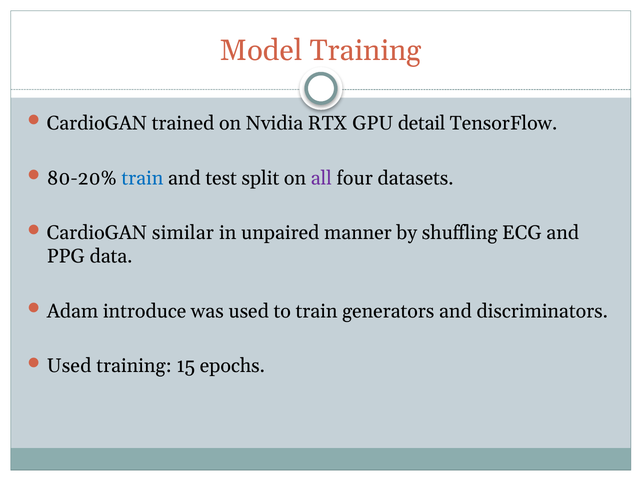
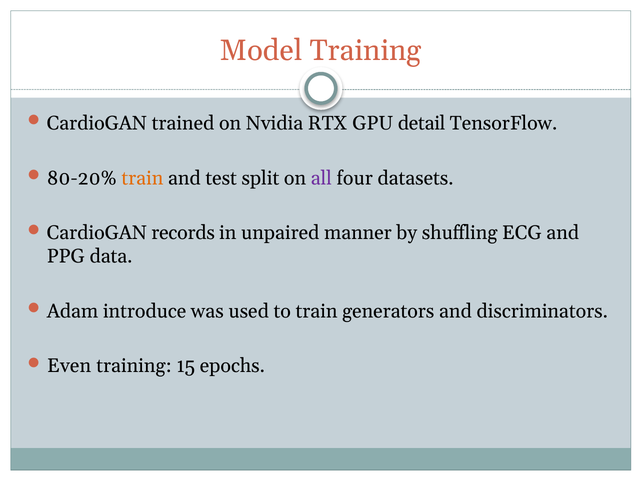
train colour: blue -> orange (142, 178)
similar: similar -> records (183, 233)
Used: Used -> Even (69, 366)
